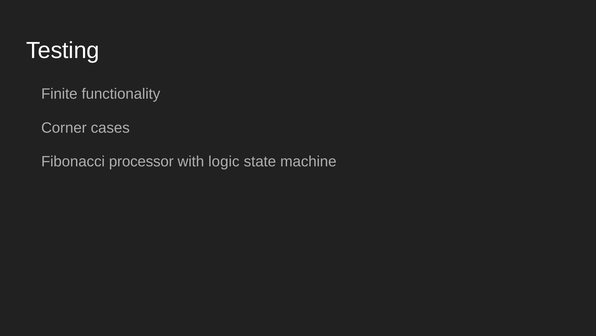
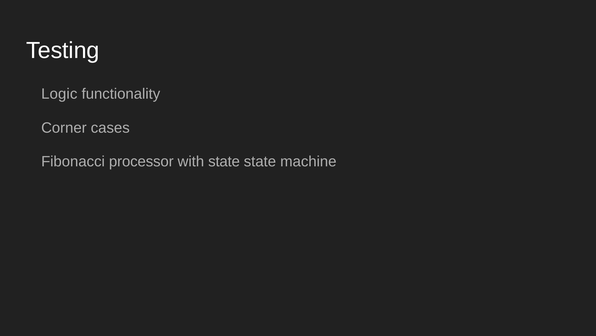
Finite: Finite -> Logic (59, 94)
with logic: logic -> state (224, 161)
